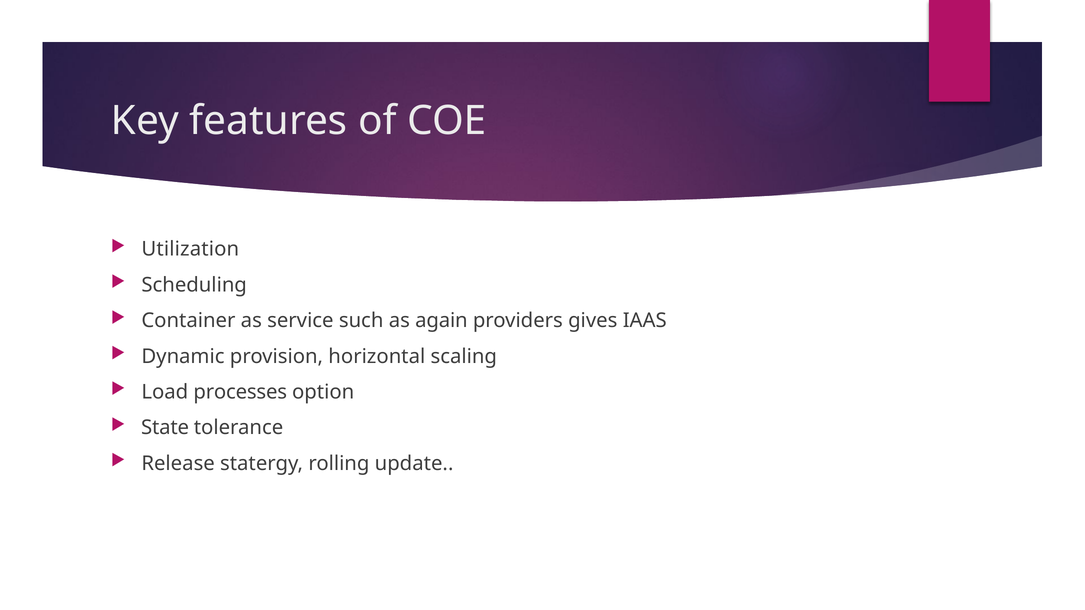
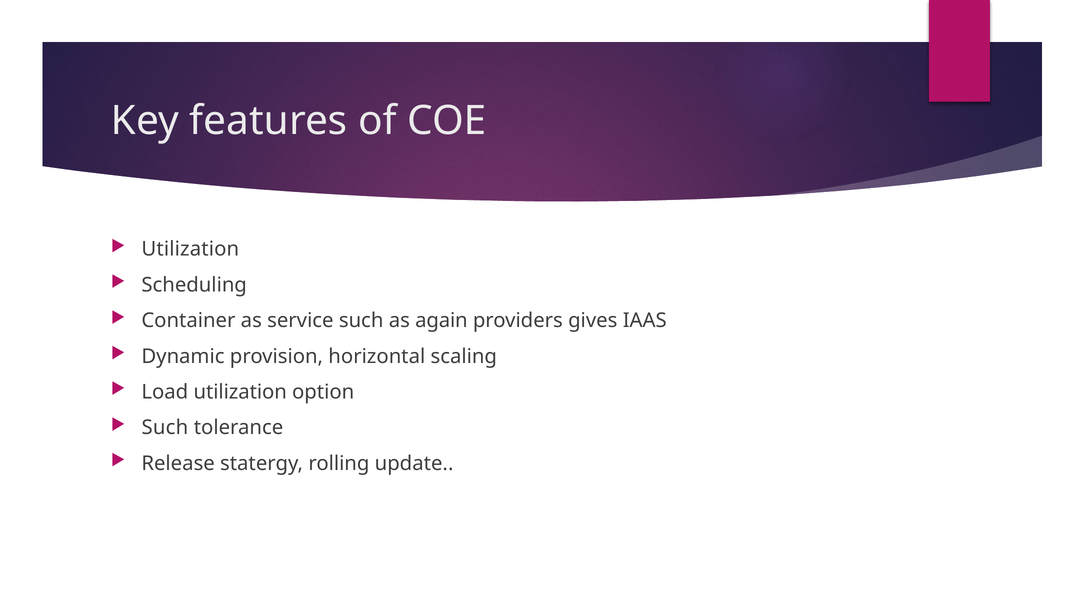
Load processes: processes -> utilization (240, 392)
State: State -> Such (165, 428)
